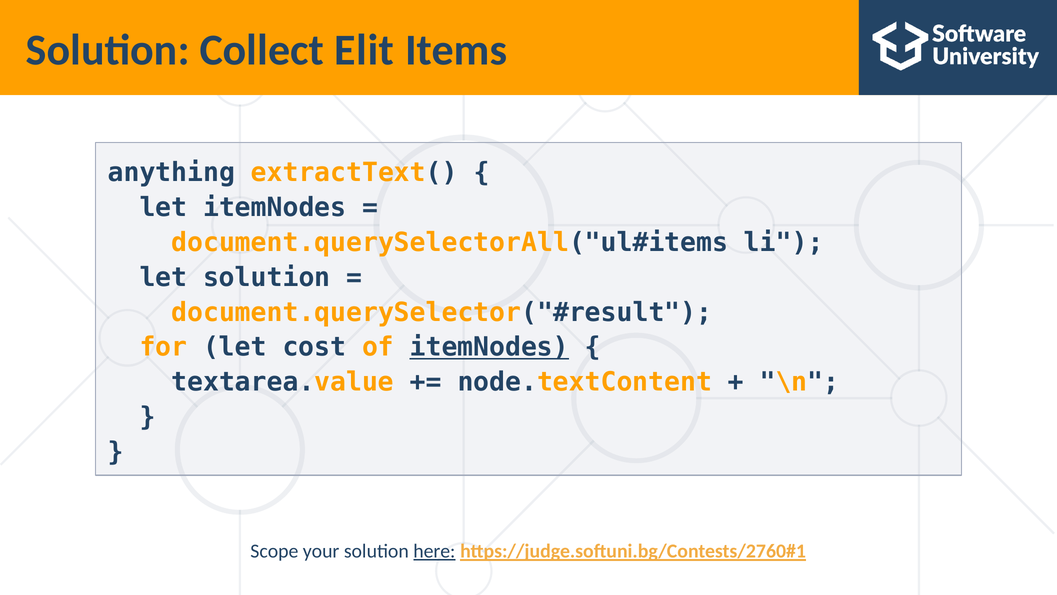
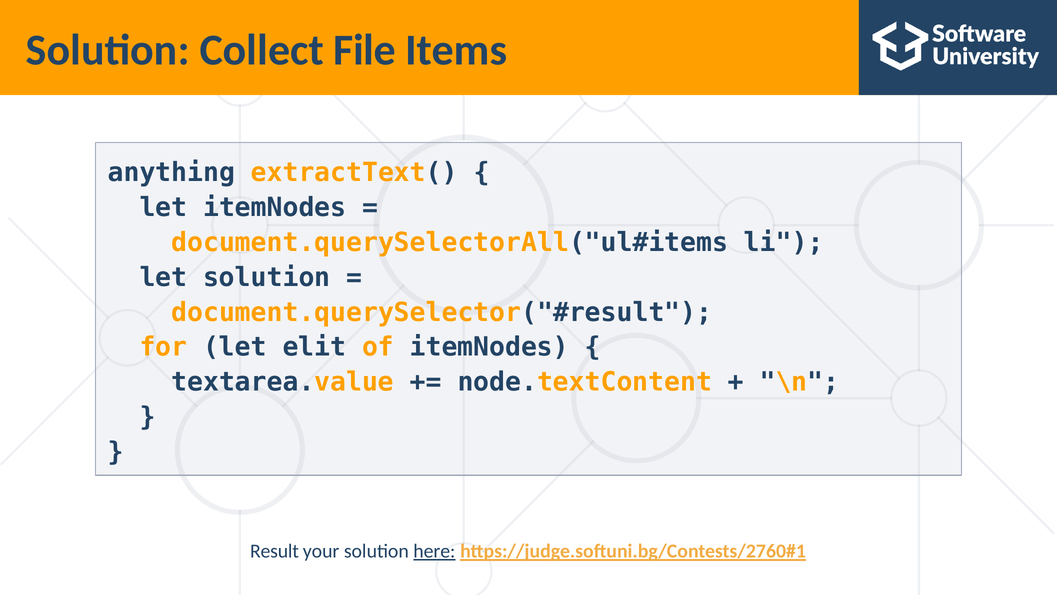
Elit: Elit -> File (365, 50)
cost: cost -> elit (314, 347)
itemNodes underline: present -> none (489, 347)
Scope: Scope -> Result (274, 551)
